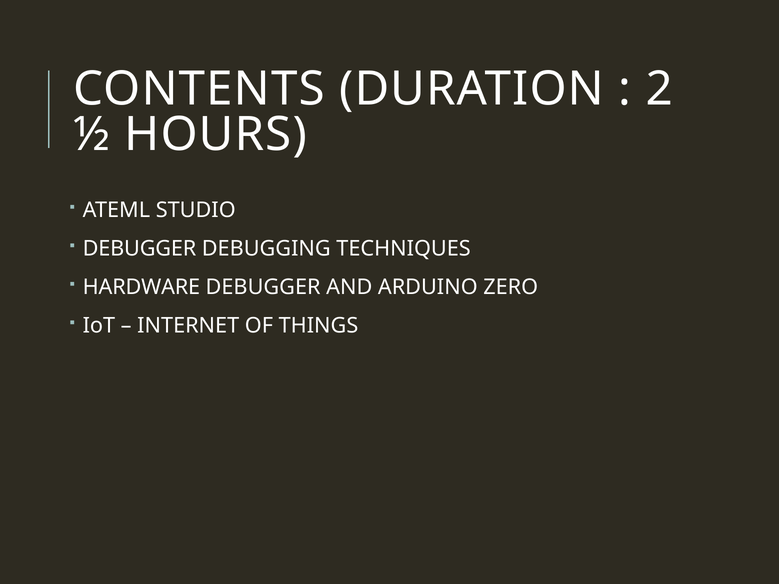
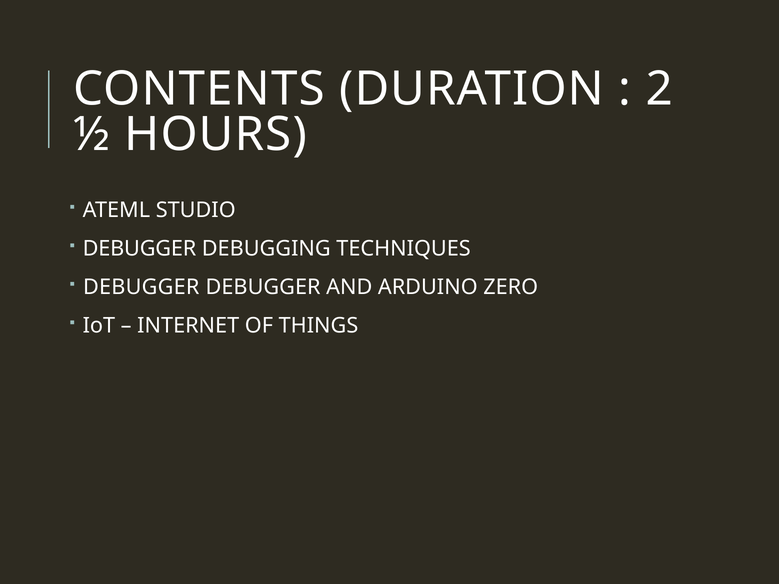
HARDWARE: HARDWARE -> DEBUGGER (141, 287)
